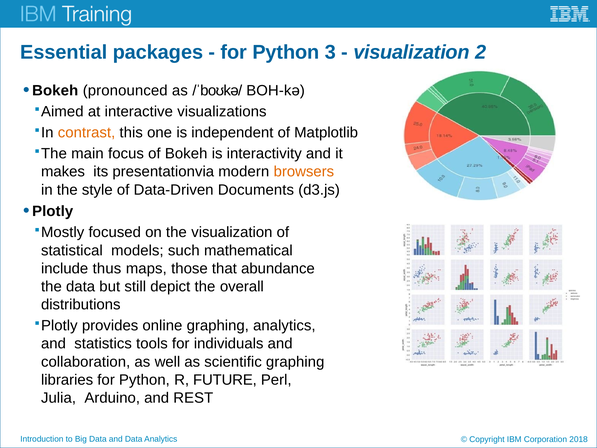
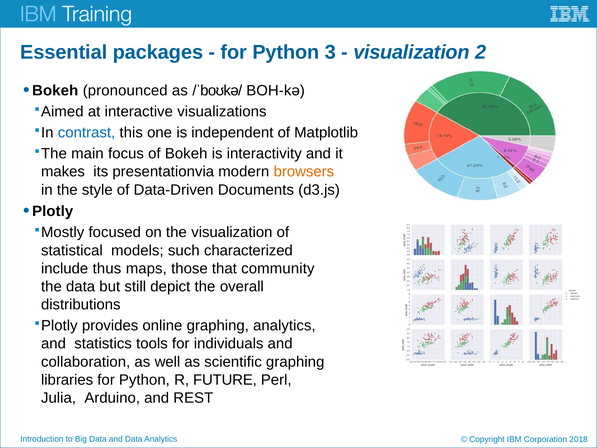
contrast colour: orange -> blue (87, 133)
mathematical: mathematical -> characterized (248, 250)
abundance: abundance -> community (278, 268)
